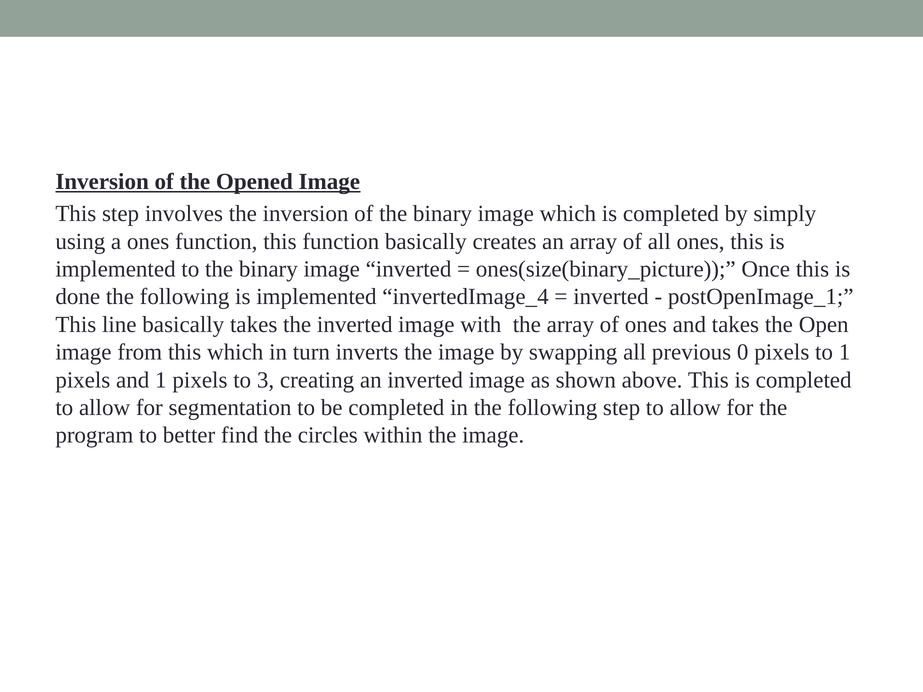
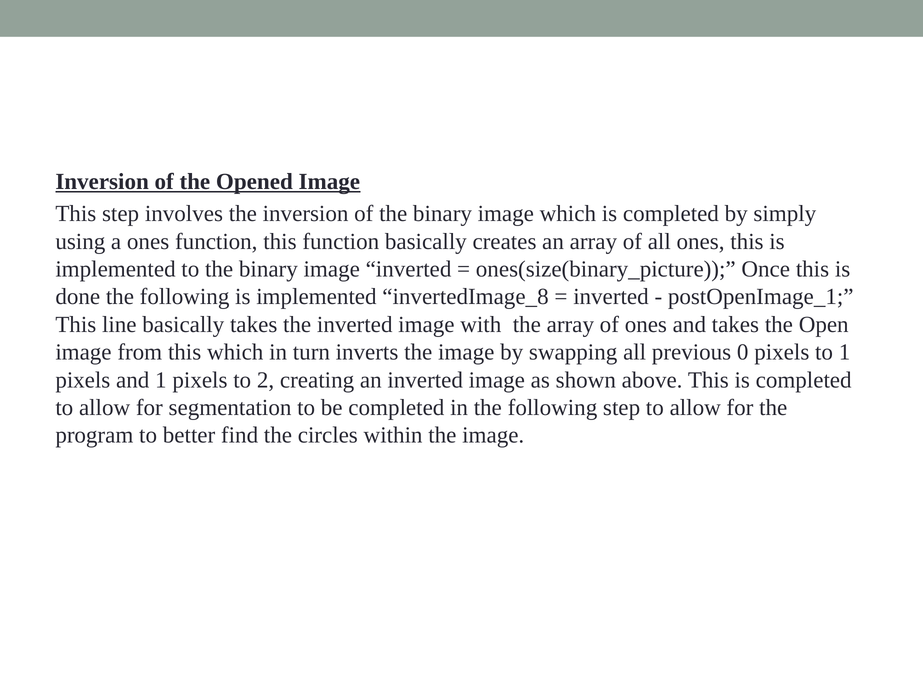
invertedImage_4: invertedImage_4 -> invertedImage_8 (466, 297)
3: 3 -> 2 (266, 380)
